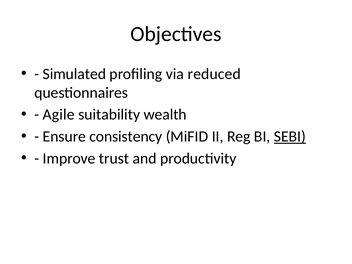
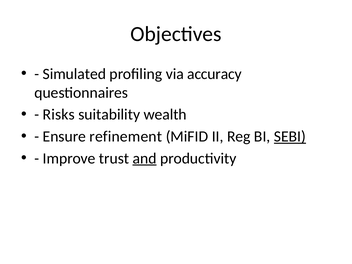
reduced: reduced -> accuracy (214, 74)
Agile: Agile -> Risks (59, 115)
consistency: consistency -> refinement (126, 136)
and underline: none -> present (145, 158)
